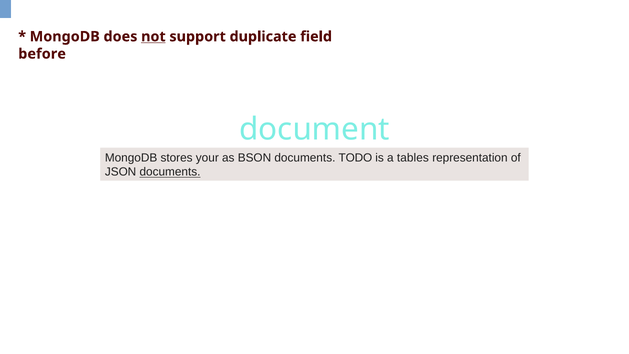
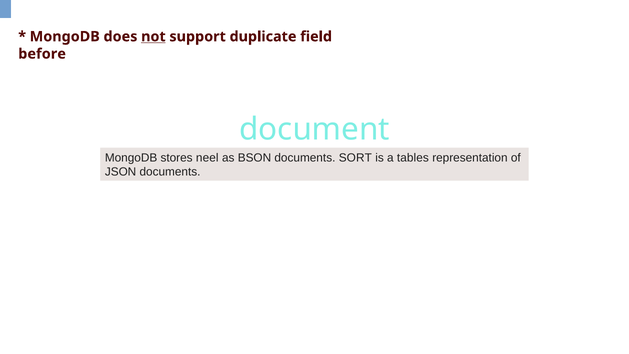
your: your -> neel (207, 158)
TODO: TODO -> SORT (355, 158)
documents underline: present -> none (170, 172)
